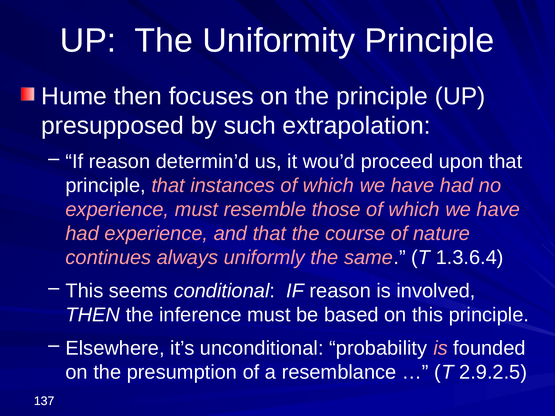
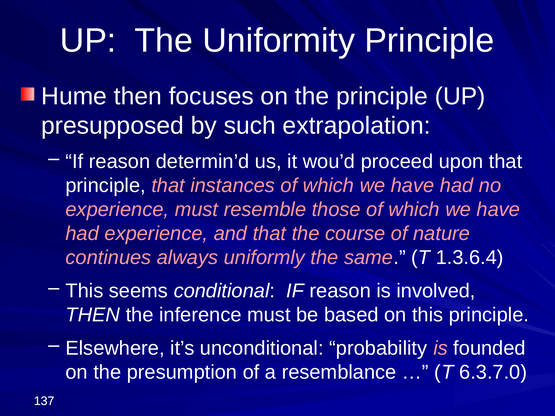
2.9.2.5: 2.9.2.5 -> 6.3.7.0 (493, 372)
